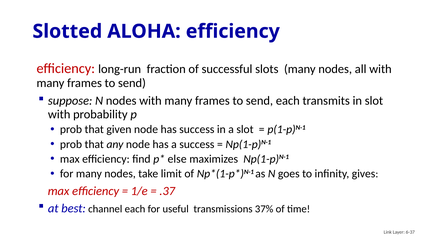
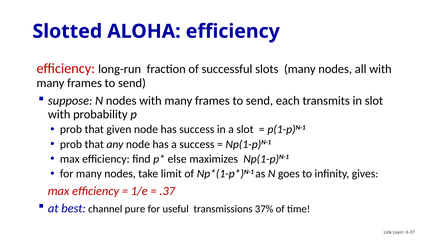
channel each: each -> pure (135, 209)
